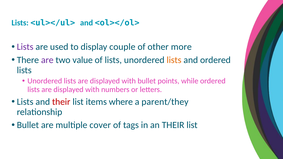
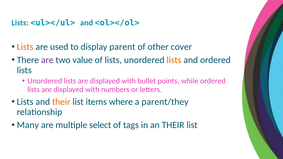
Lists colour: purple -> orange (25, 47)
couple: couple -> parent (122, 47)
more: more -> cover (181, 47)
their colour: red -> orange (61, 102)
Bullet: Bullet -> Many (28, 125)
cover: cover -> select (100, 125)
